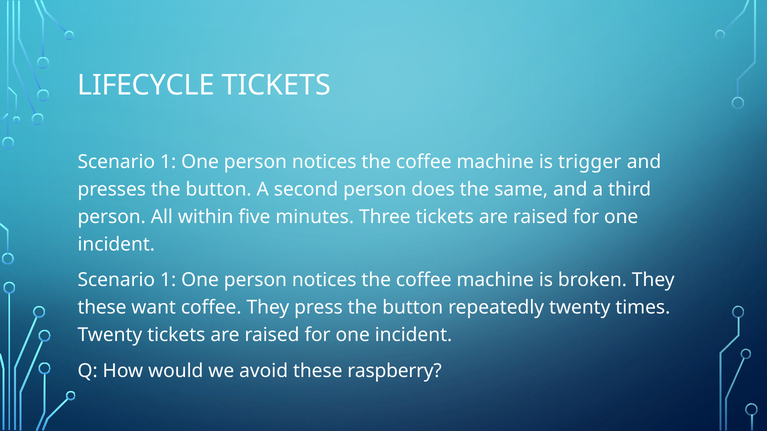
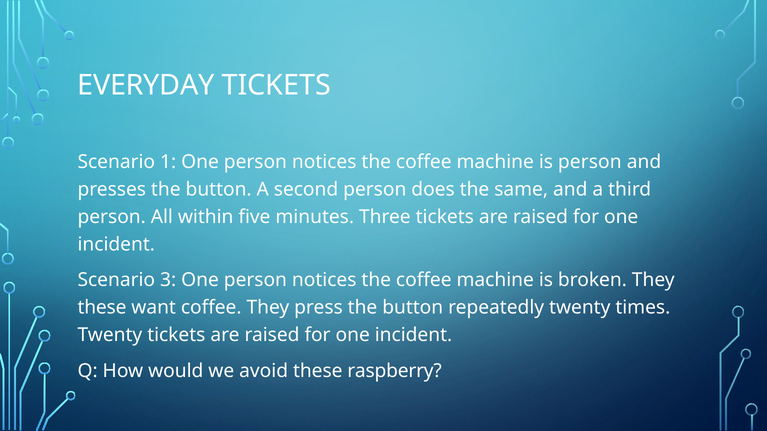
LIFECYCLE: LIFECYCLE -> EVERYDAY (146, 85)
is trigger: trigger -> person (590, 162)
1: 1 -> 3 (168, 280)
